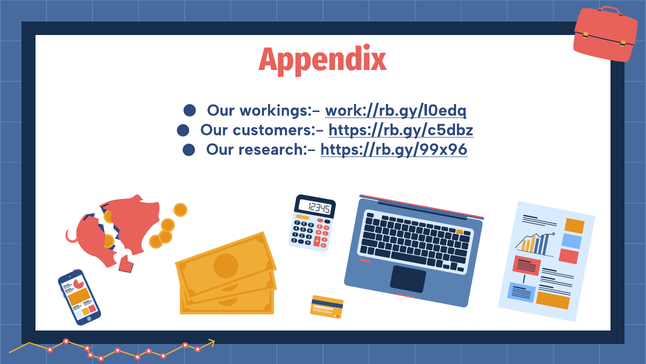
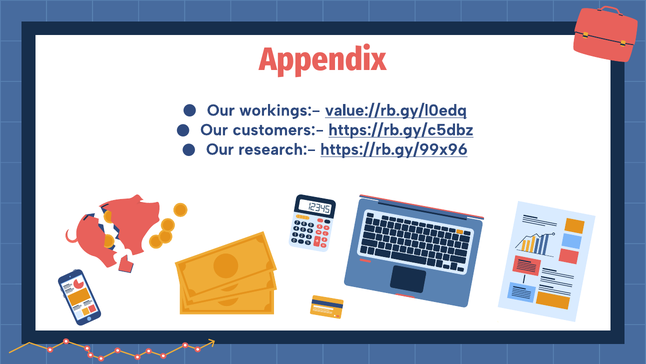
work://rb.gy/l0edq: work://rb.gy/l0edq -> value://rb.gy/l0edq (396, 110)
